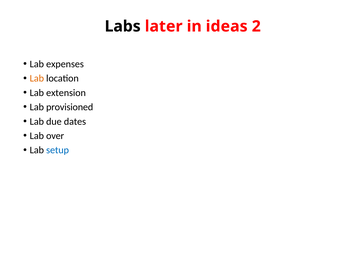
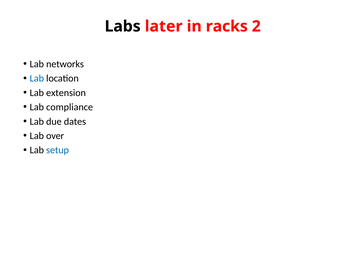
ideas: ideas -> racks (227, 26)
expenses: expenses -> networks (65, 64)
Lab colour: orange -> blue (37, 78)
provisioned: provisioned -> compliance (70, 107)
